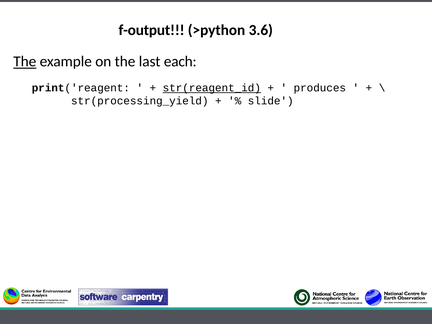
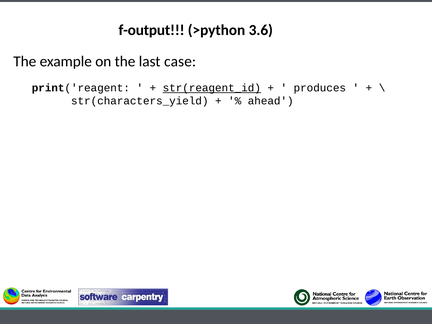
The underline: present -> none (25, 62)
each: each -> case (180, 62)
str(processing_yield: str(processing_yield -> str(characters_yield (140, 101)
slide: slide -> ahead (271, 101)
